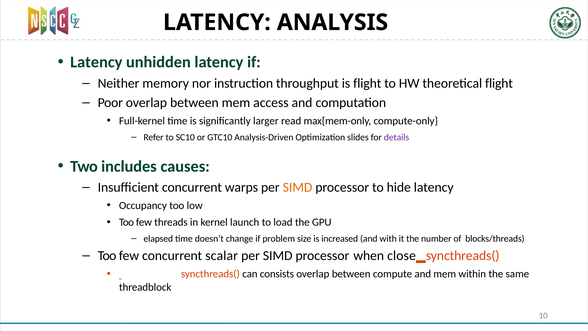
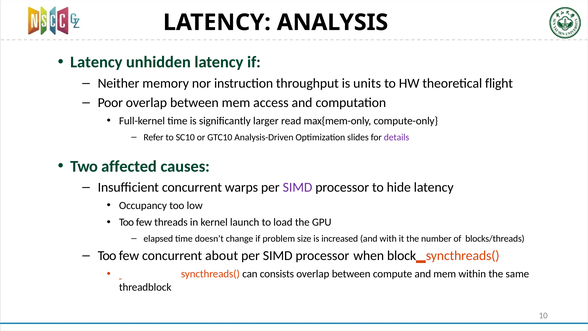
is flight: flight -> units (367, 83)
includes: includes -> affected (129, 166)
SIMD colour: orange -> purple (298, 187)
scalar: scalar -> about (222, 256)
close: close -> block (402, 256)
